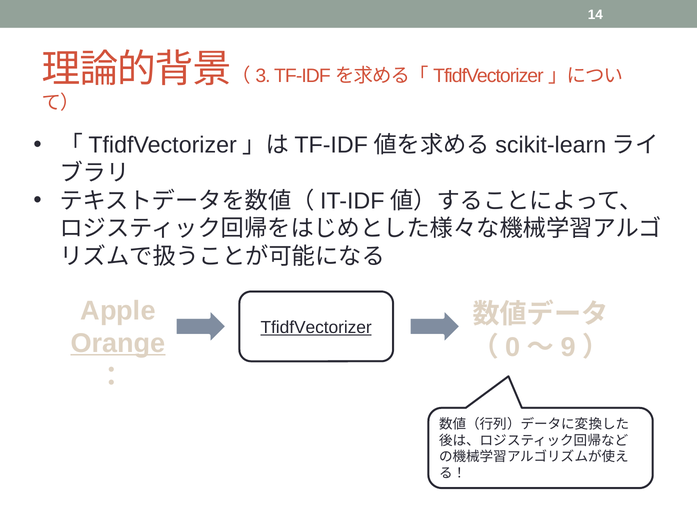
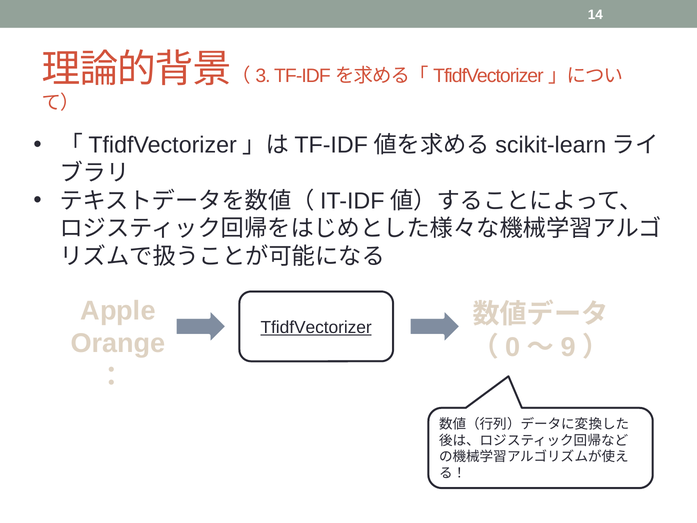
Orange underline: present -> none (118, 343)
